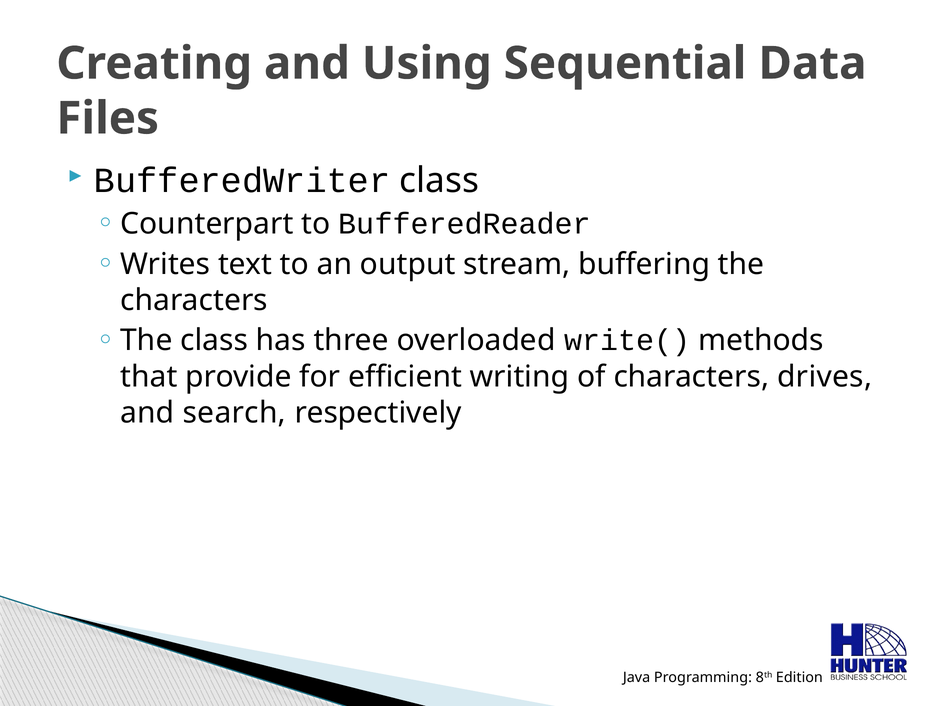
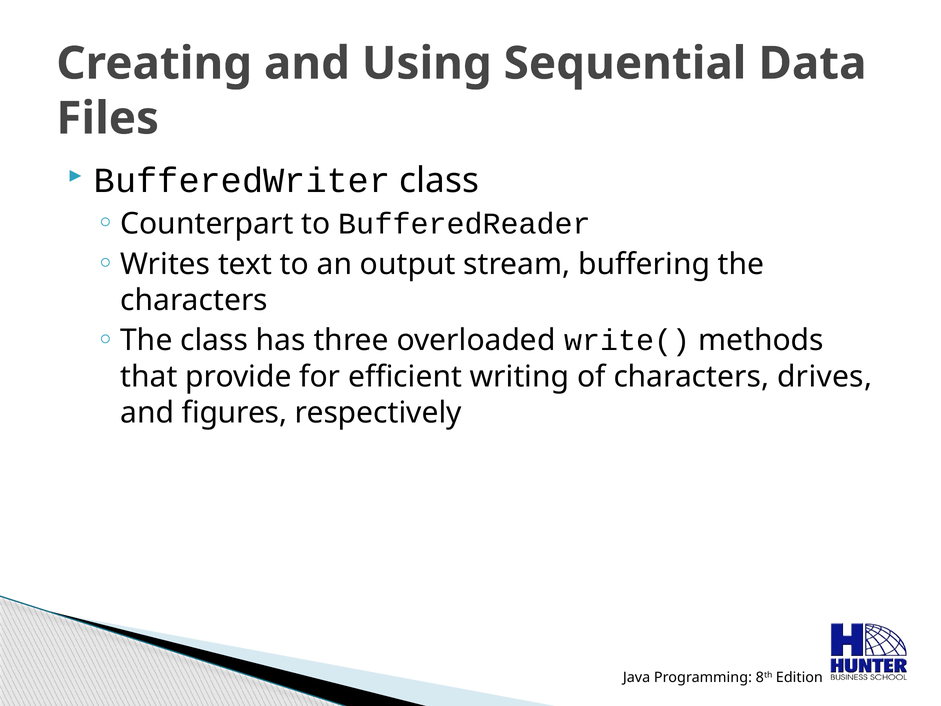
search: search -> figures (235, 412)
